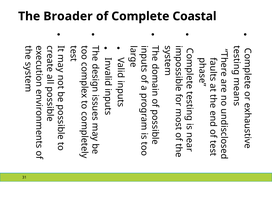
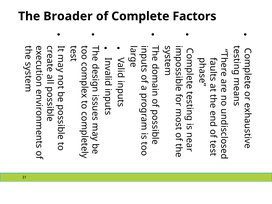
Coastal: Coastal -> Factors (194, 16)
